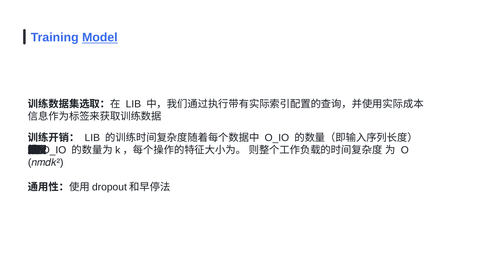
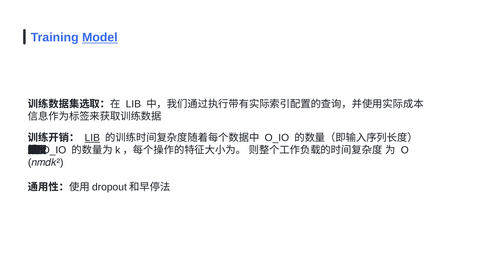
LIB underline: none -> present (92, 138)
